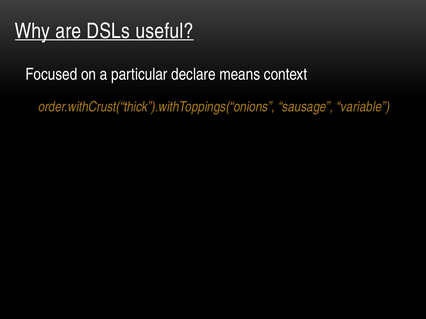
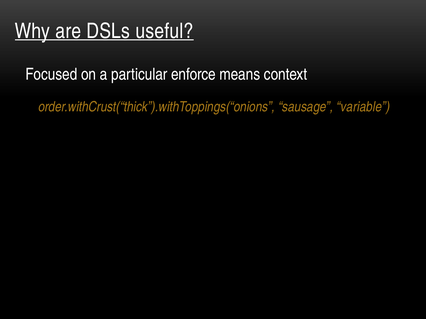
declare: declare -> enforce (193, 75)
